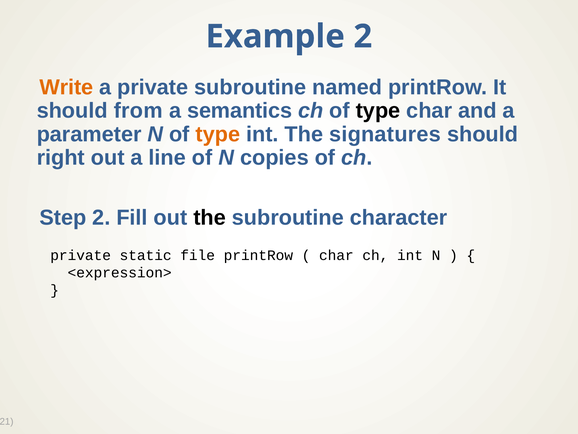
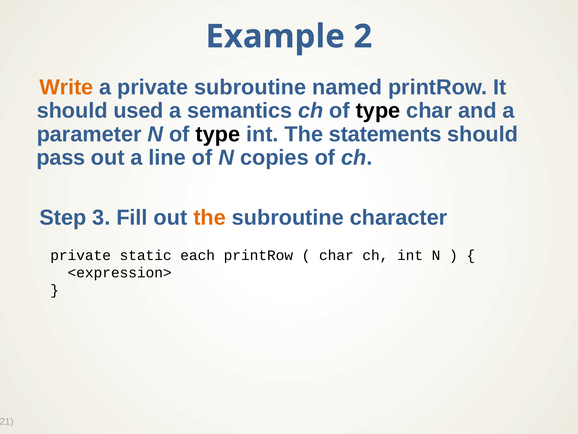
from: from -> used (138, 111)
type colour: orange -> black (218, 134)
signatures: signatures -> statements (385, 134)
right: right -> pass (61, 157)
Step 2: 2 -> 3 (101, 217)
the colour: black -> orange (210, 217)
file: file -> each (198, 255)
